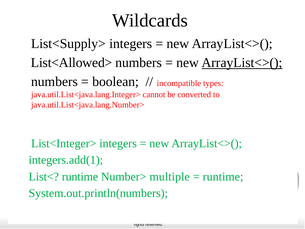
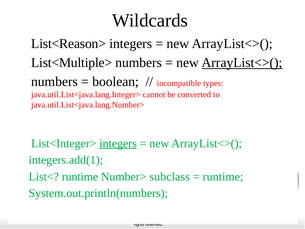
List<Supply>: List<Supply> -> List<Reason> (69, 44)
List<Allowed>: List<Allowed> -> List<Multiple> (72, 63)
integers underline: none -> present (118, 143)
multiple: multiple -> subclass (170, 176)
